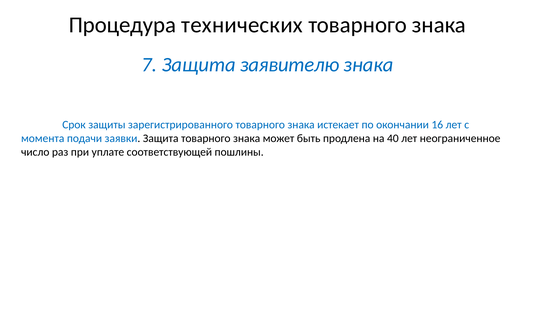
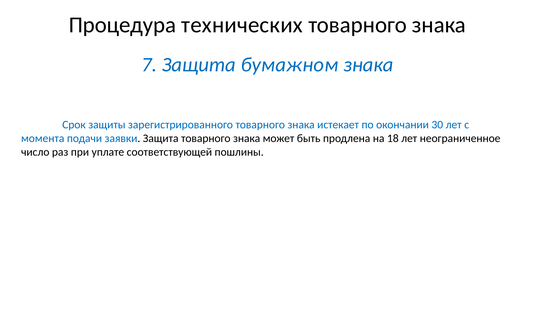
заявителю: заявителю -> бумажном (290, 65)
16: 16 -> 30 (437, 125)
40: 40 -> 18 (393, 138)
